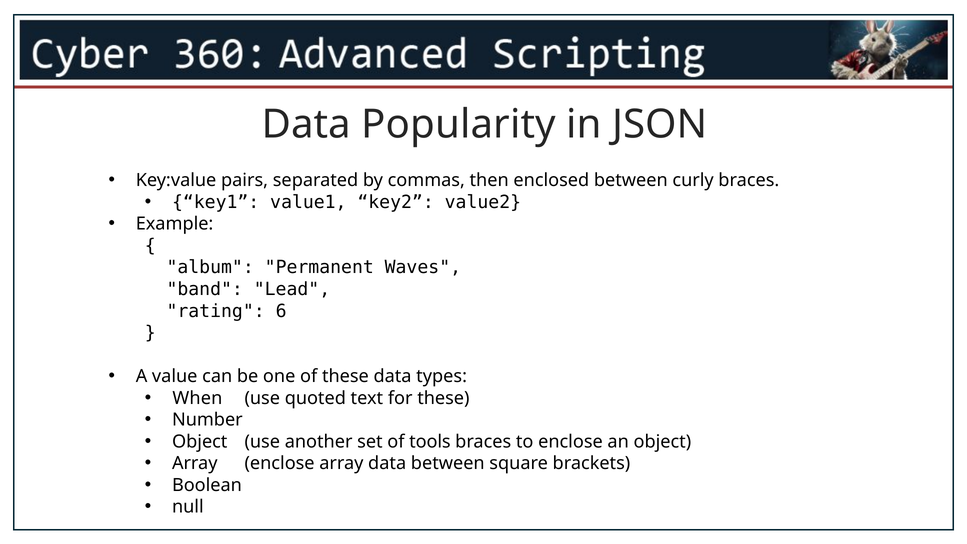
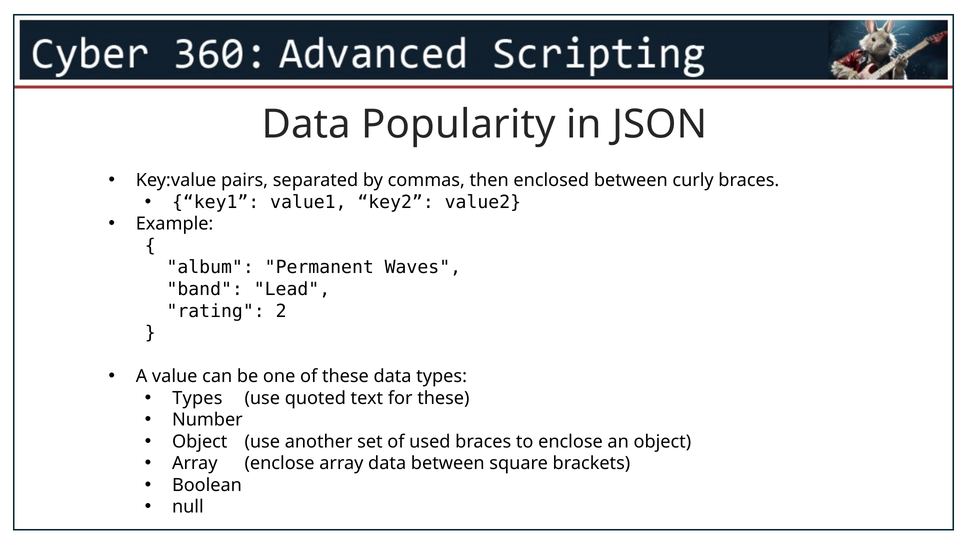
6: 6 -> 2 (281, 311)
When: When -> Types (197, 398)
tools: tools -> used (430, 442)
